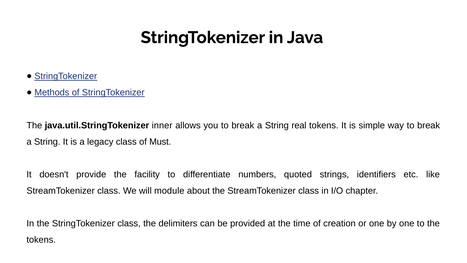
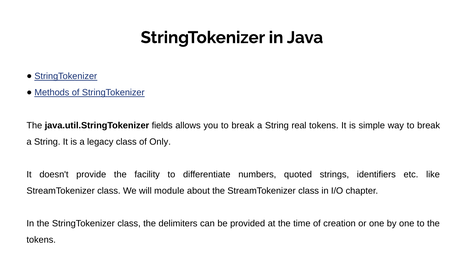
inner: inner -> fields (162, 125)
Must: Must -> Only (160, 142)
